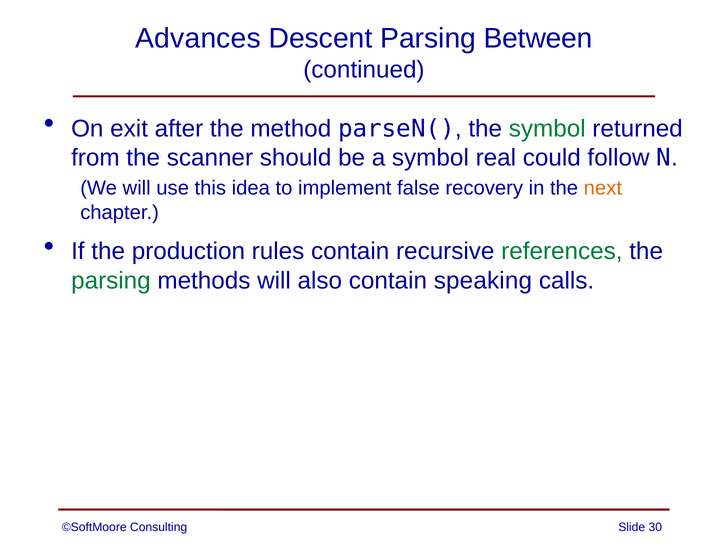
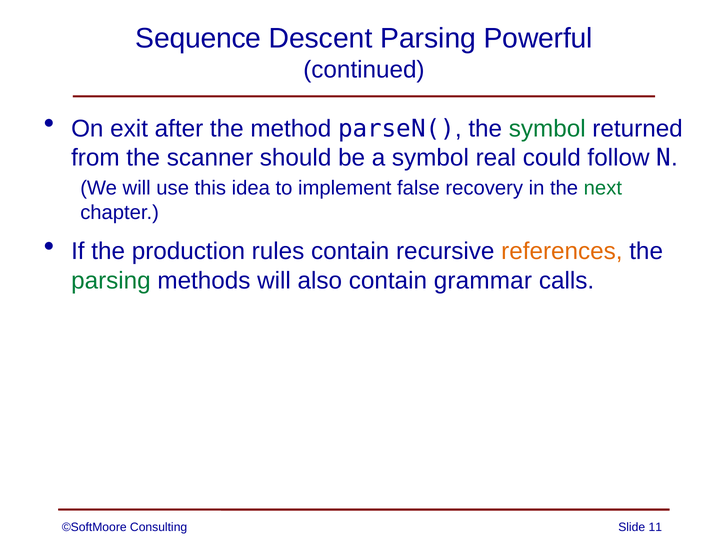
Advances: Advances -> Sequence (198, 38)
Between: Between -> Powerful (538, 38)
next colour: orange -> green (603, 188)
references colour: green -> orange (562, 251)
speaking: speaking -> grammar (483, 281)
30: 30 -> 11 (655, 527)
